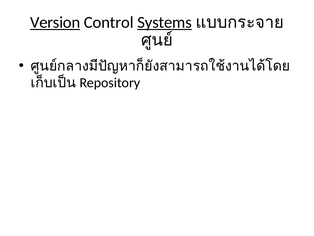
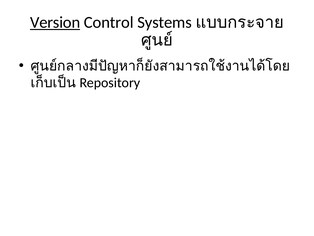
Systems underline: present -> none (165, 22)
